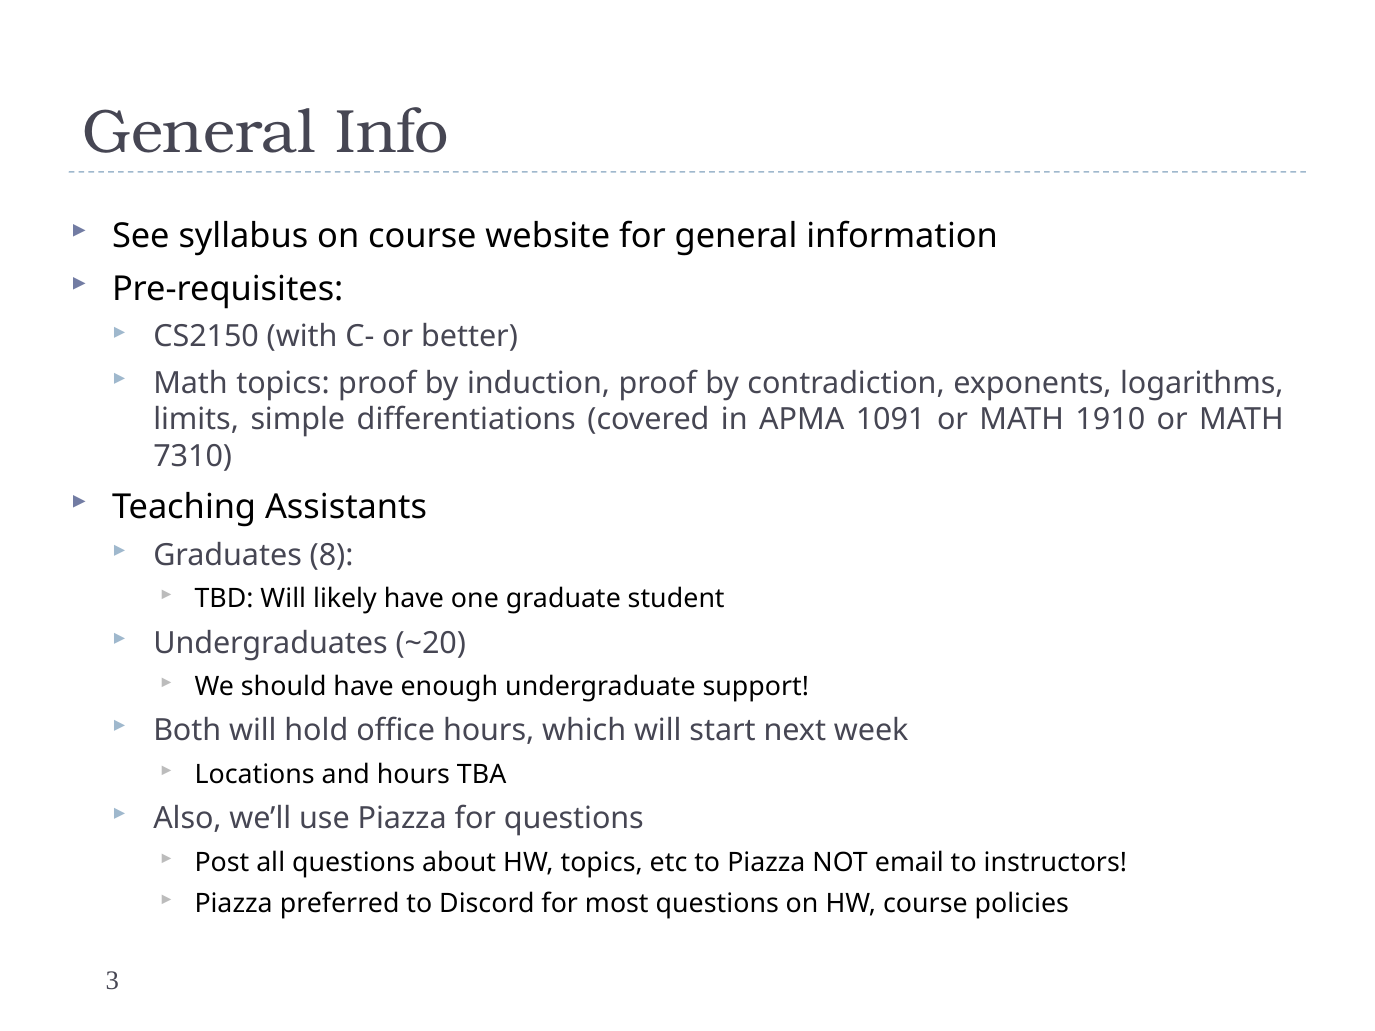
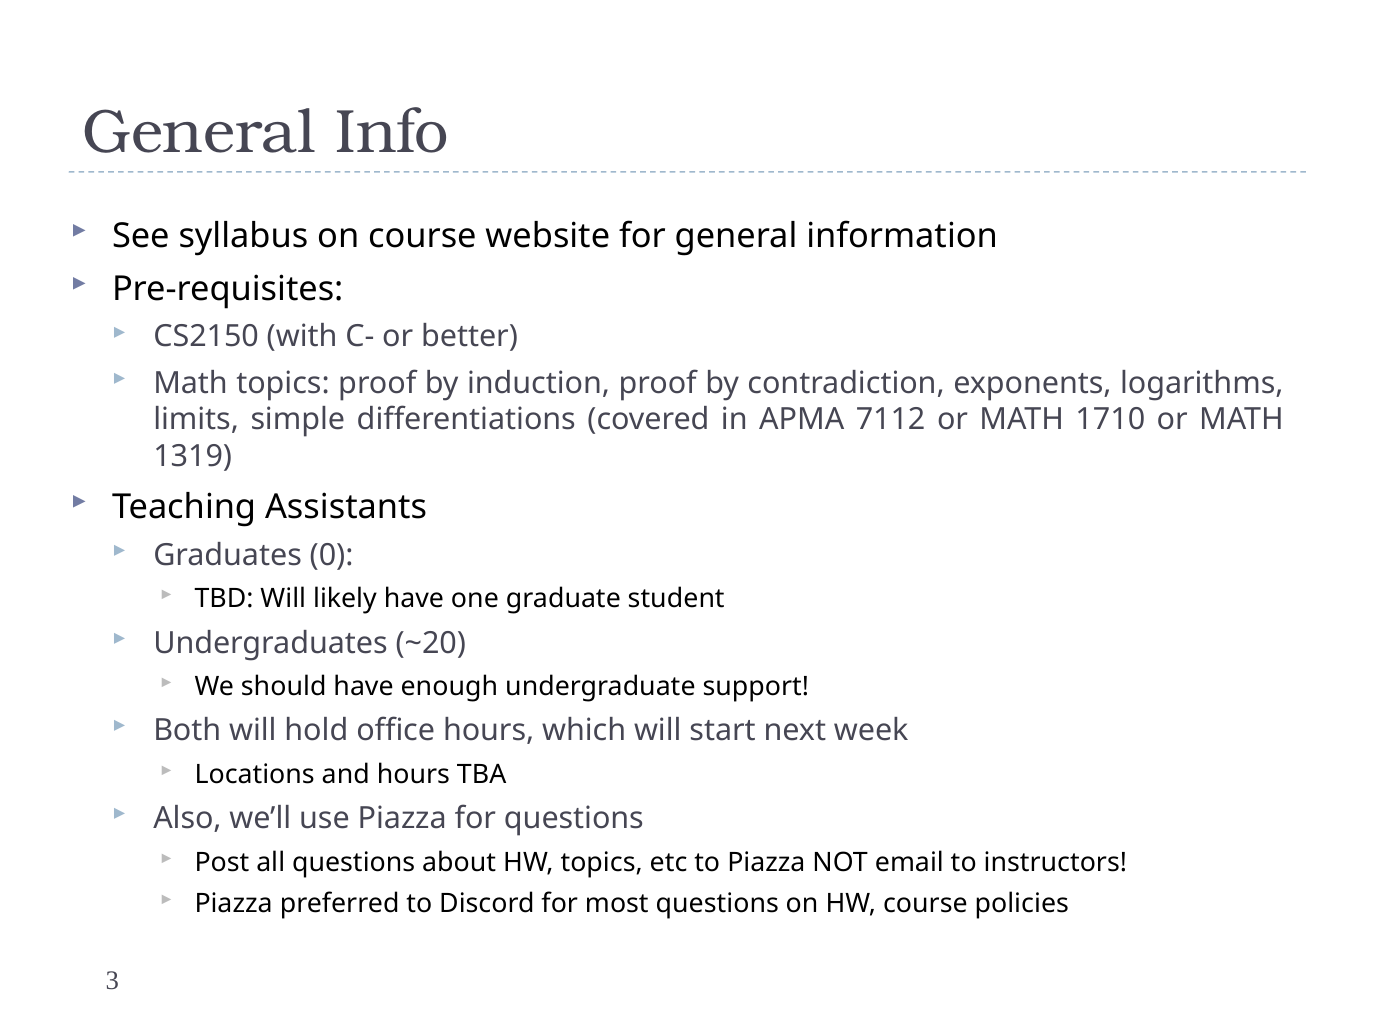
1091: 1091 -> 7112 (891, 420)
1910: 1910 -> 1710 (1110, 420)
7310: 7310 -> 1319 (193, 456)
8: 8 -> 0 (332, 555)
